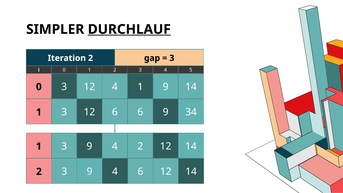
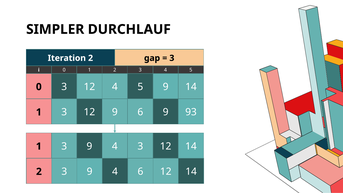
DURCHLAUF underline: present -> none (129, 29)
12 4 1: 1 -> 5 (140, 87)
6: 6 -> 9 (115, 112)
34: 34 -> 93 (191, 112)
4 2: 2 -> 3 (140, 146)
